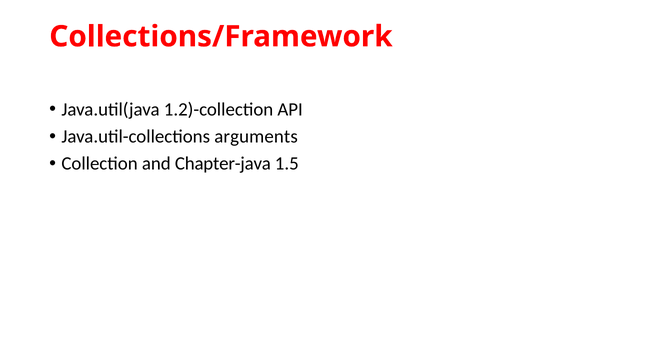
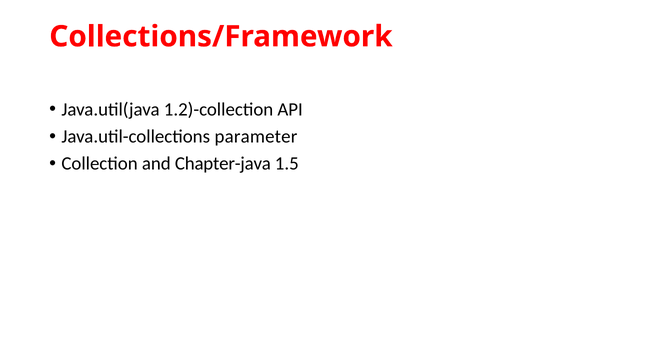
arguments: arguments -> parameter (256, 137)
